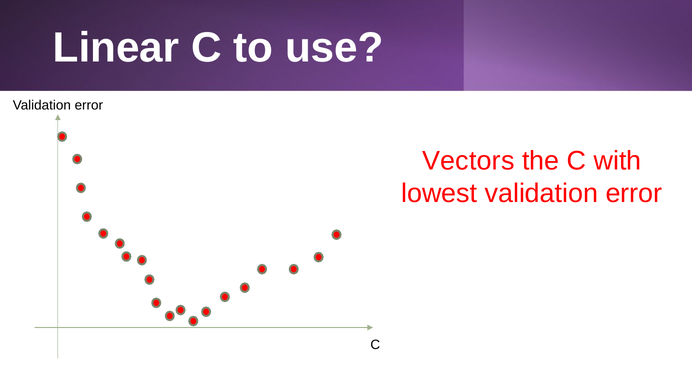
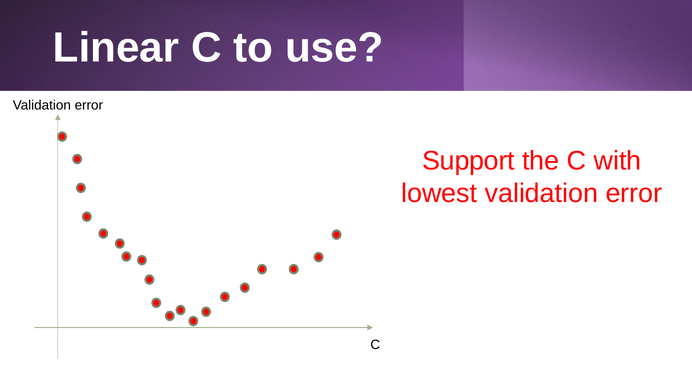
Vectors: Vectors -> Support (468, 161)
